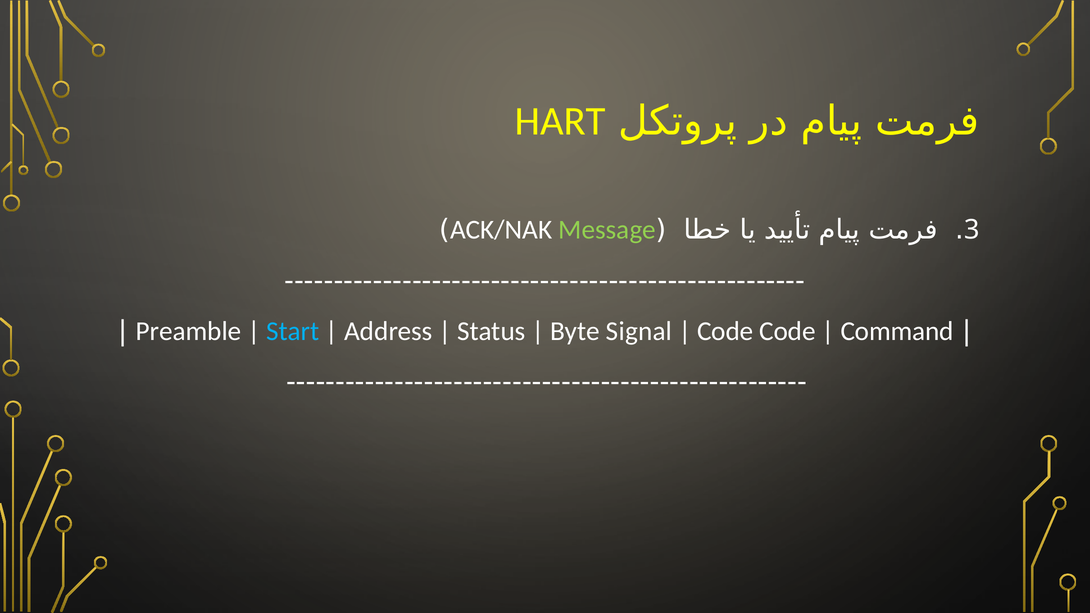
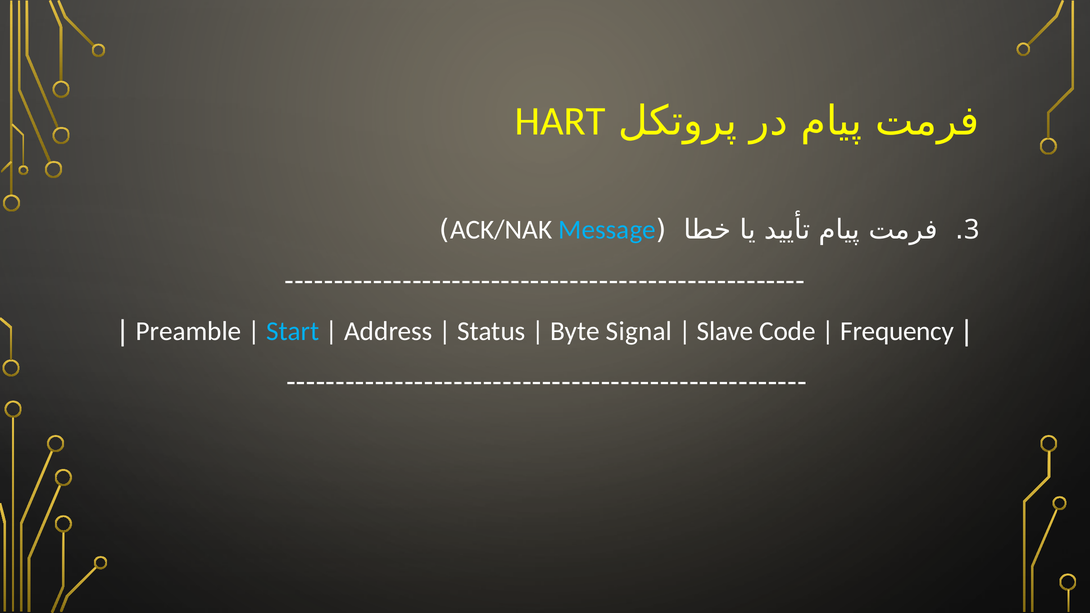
Message colour: light green -> light blue (607, 230)
Code: Code -> Slave (725, 331)
Command: Command -> Frequency (897, 331)
